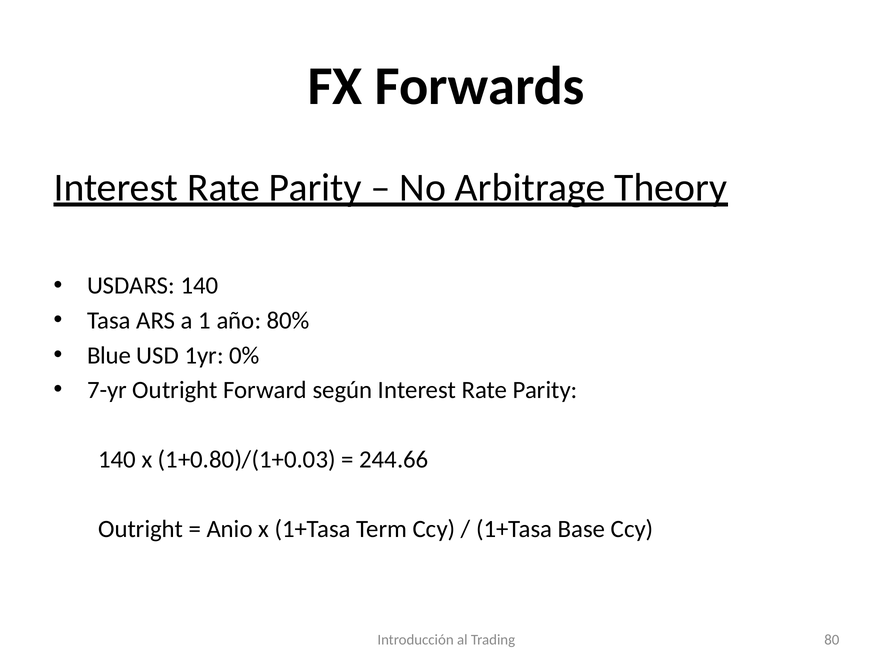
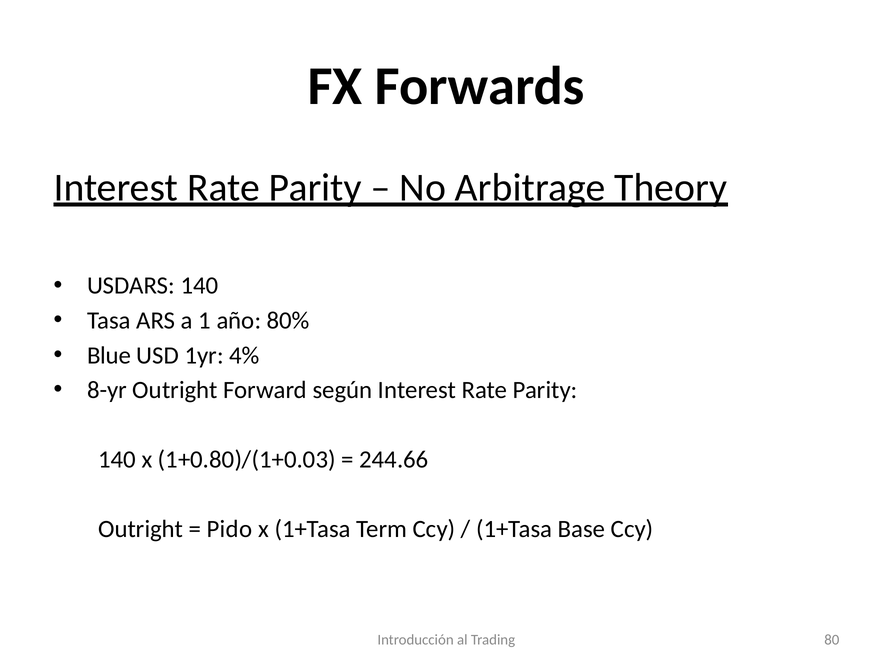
0%: 0% -> 4% (244, 355)
7-yr: 7-yr -> 8-yr (107, 390)
Anio: Anio -> Pido (229, 529)
